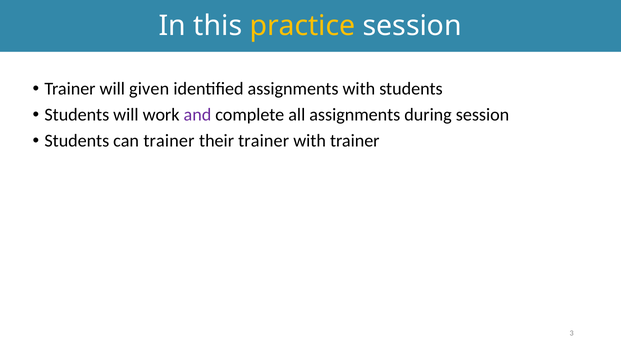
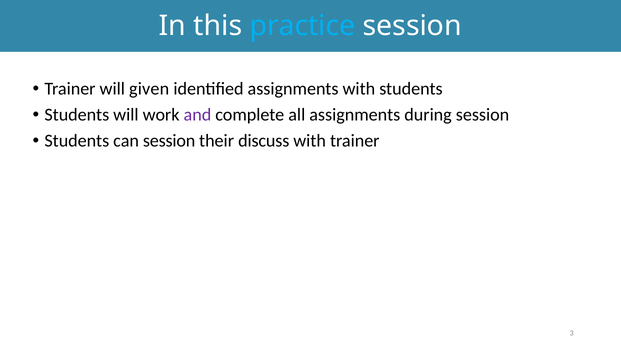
practice colour: yellow -> light blue (303, 26)
can trainer: trainer -> session (169, 141)
their trainer: trainer -> discuss (264, 141)
